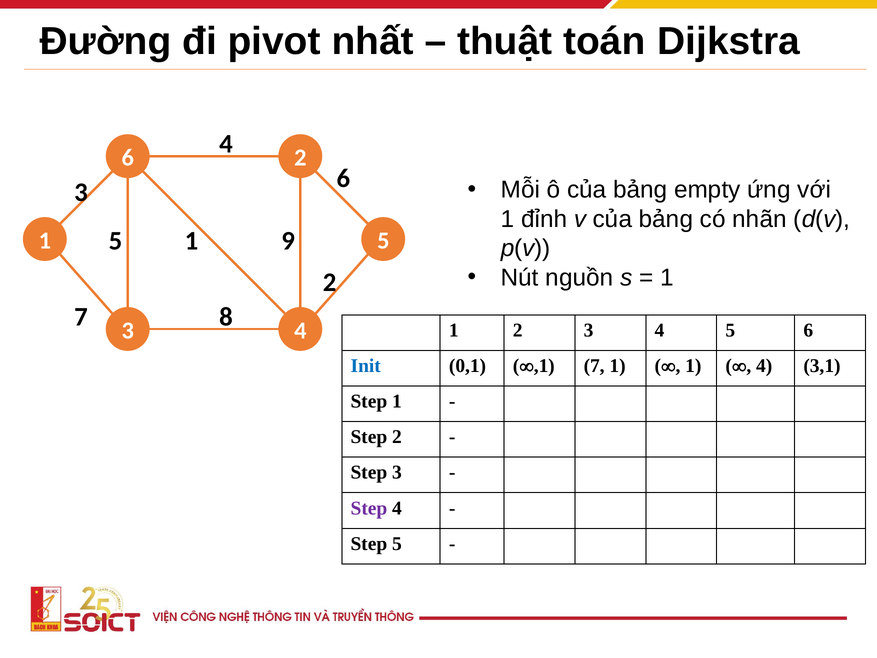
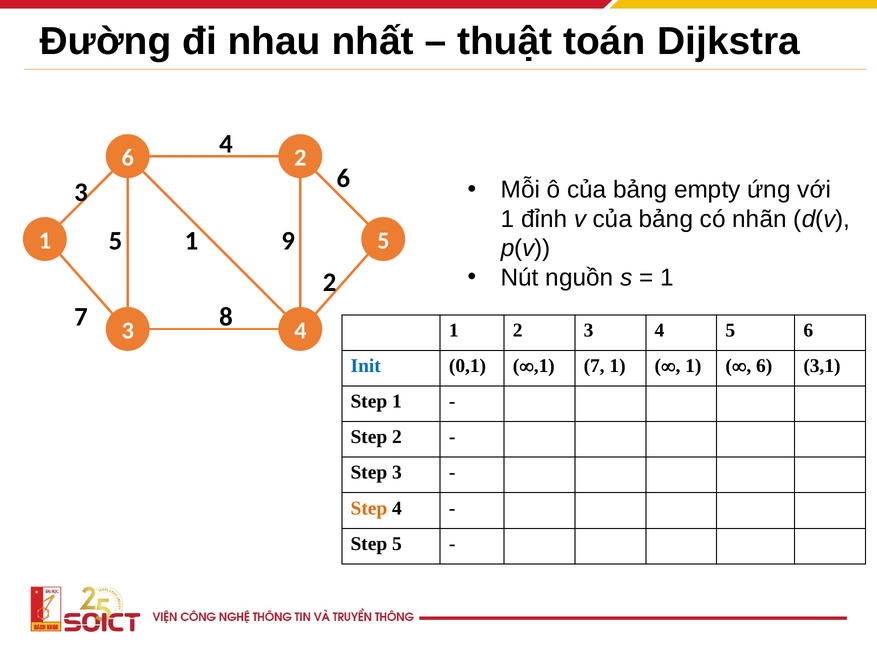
pivot: pivot -> nhau (274, 41)
4: 4 -> 6 (764, 366)
Step colour: purple -> orange (369, 508)
